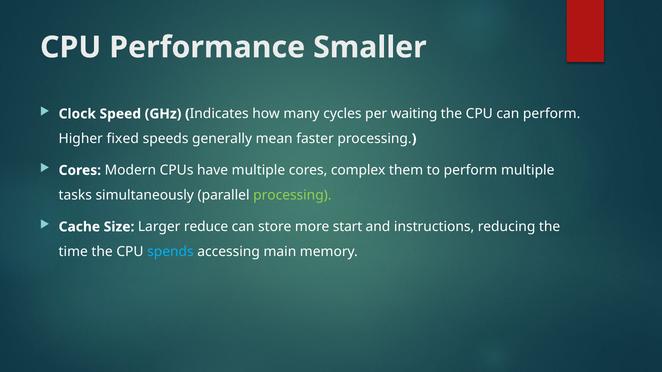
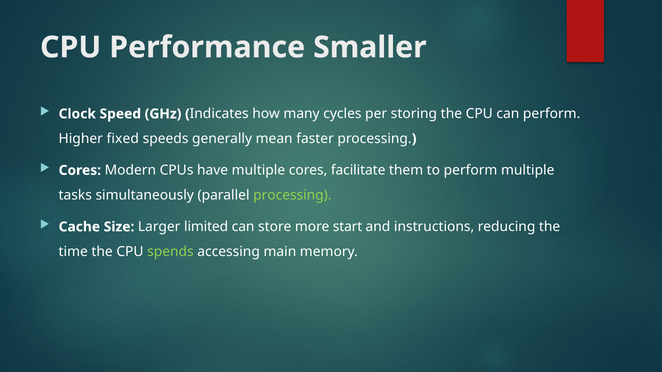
waiting: waiting -> storing (414, 114)
complex: complex -> facilitate (358, 170)
reduce: reduce -> limited (206, 227)
spends colour: light blue -> light green (170, 252)
